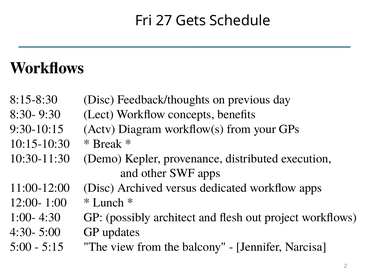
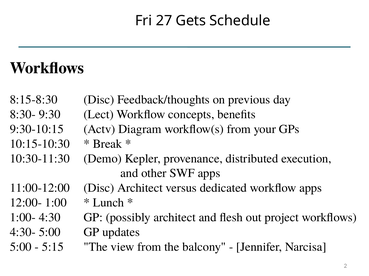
Disc Archived: Archived -> Architect (140, 188)
